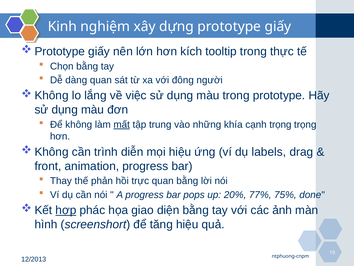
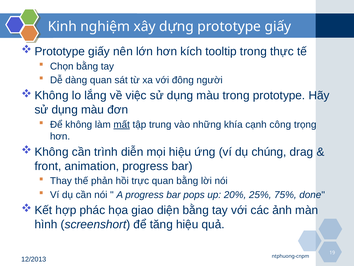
cạnh trọng: trọng -> công (280, 124)
labels: labels -> chúng (269, 152)
77%: 77% -> 25% (260, 194)
hợp underline: present -> none (66, 210)
